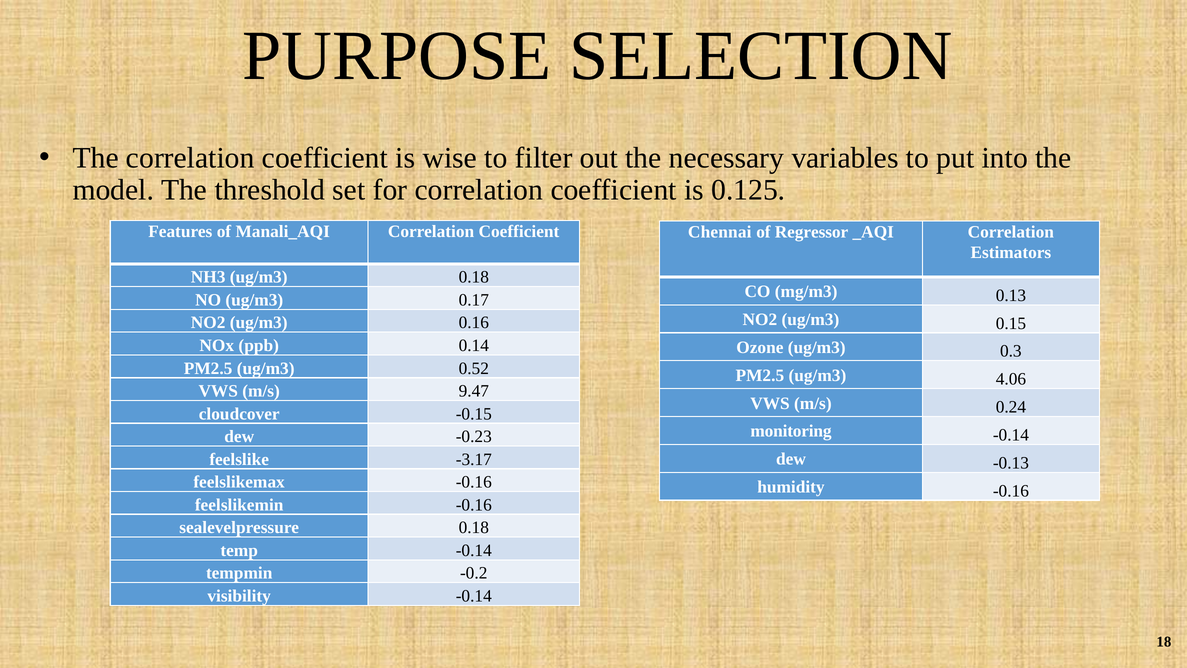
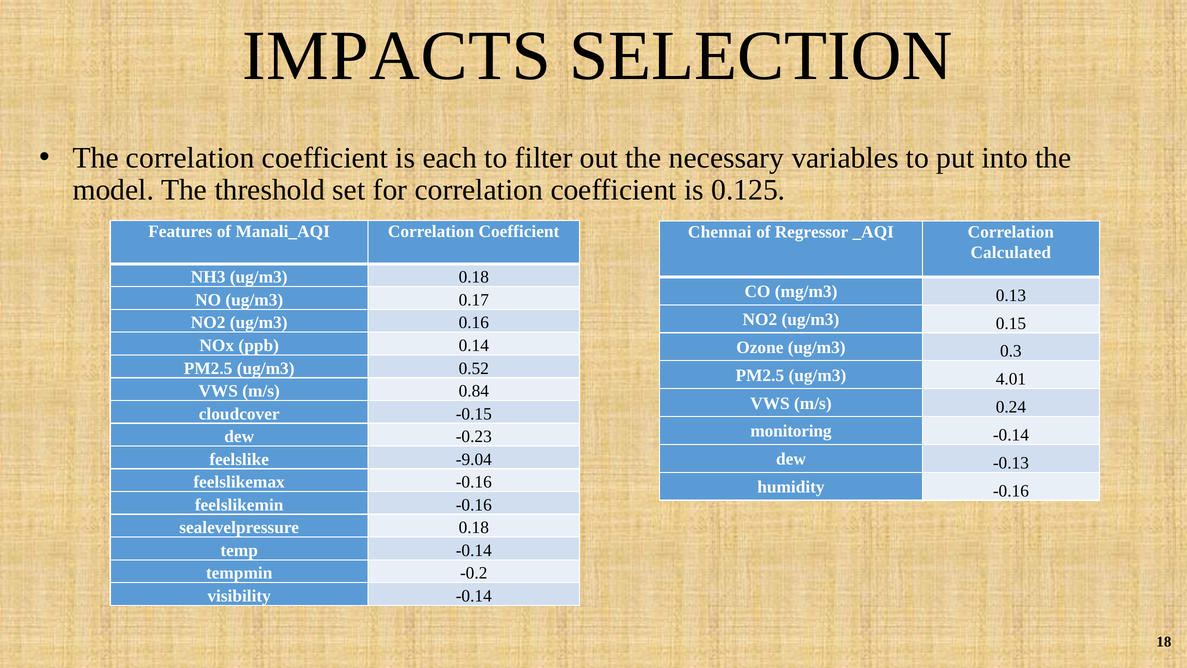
PURPOSE: PURPOSE -> IMPACTS (397, 56)
wise: wise -> each (450, 158)
Estimators: Estimators -> Calculated (1011, 252)
4.06: 4.06 -> 4.01 (1011, 379)
9.47: 9.47 -> 0.84 (474, 391)
-3.17: -3.17 -> -9.04 (474, 459)
